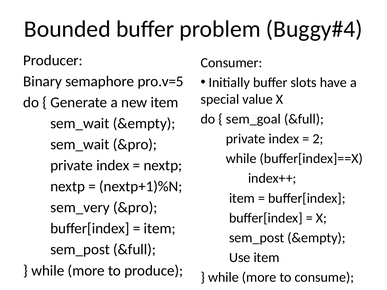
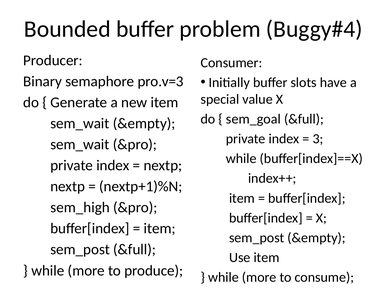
pro.v=5: pro.v=5 -> pro.v=3 (161, 81)
2: 2 -> 3 (318, 139)
sem_very: sem_very -> sem_high (80, 208)
